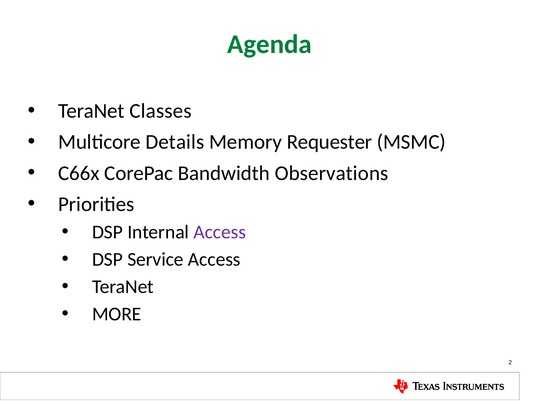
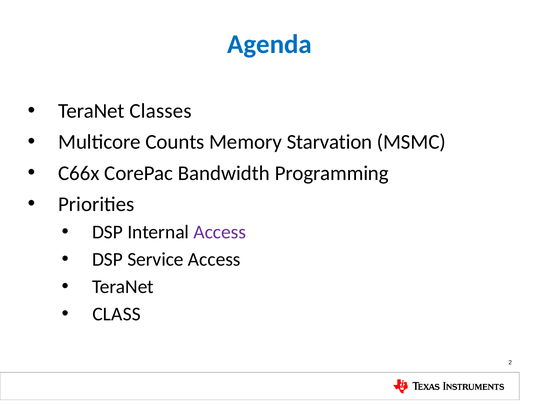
Agenda colour: green -> blue (270, 44)
Details: Details -> Counts (175, 142)
Requester: Requester -> Starvation (329, 142)
Observations: Observations -> Programming (332, 173)
MORE: MORE -> CLASS (117, 314)
